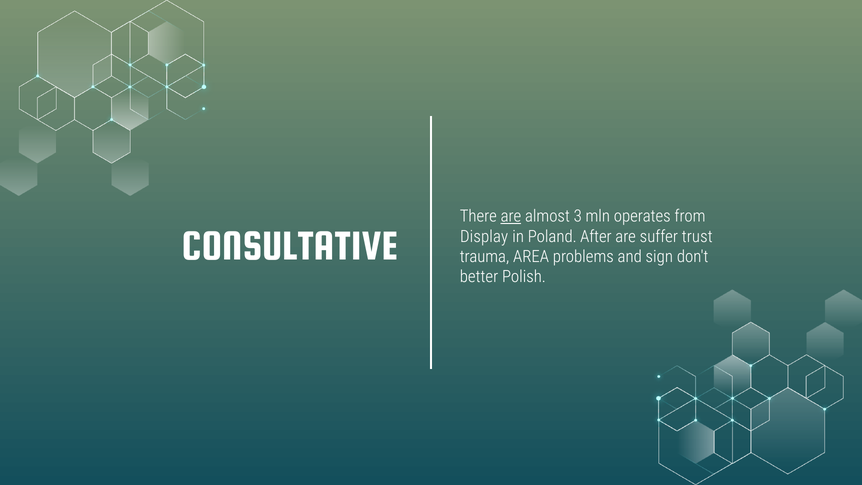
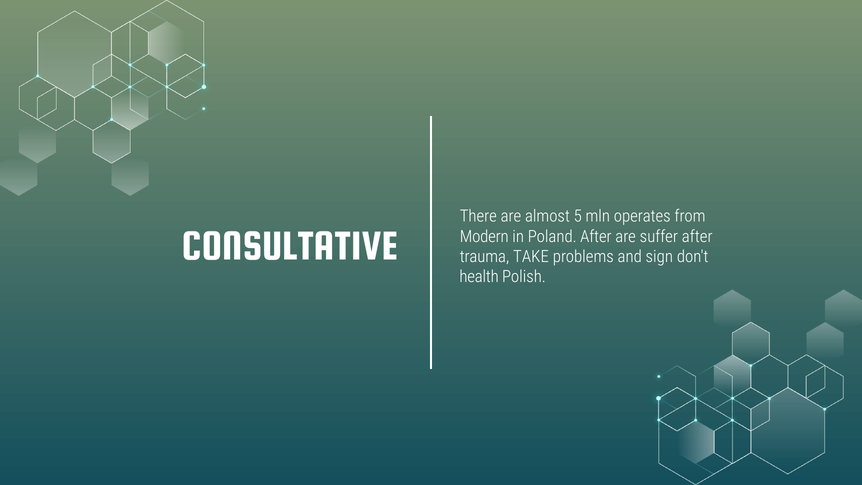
are underline: present -> none (511, 216)
3: 3 -> 5 (578, 216)
Display: Display -> Modern (484, 236)
suffer trust: trust -> after (697, 236)
AREA: AREA -> TAKE (531, 257)
better: better -> health (479, 277)
